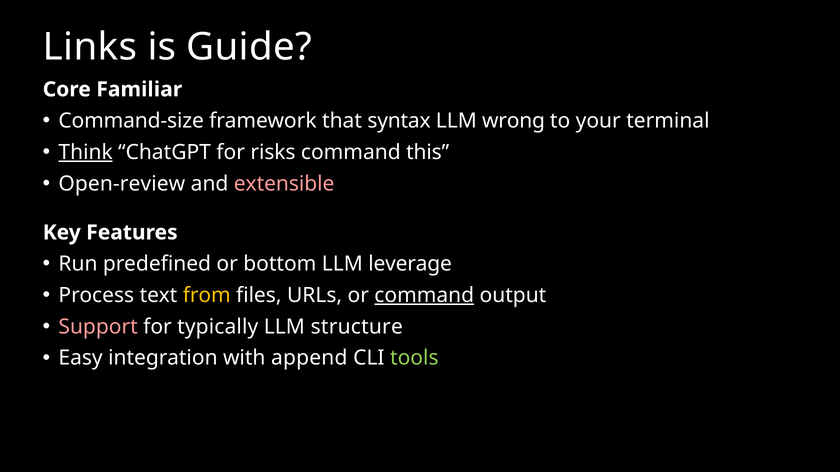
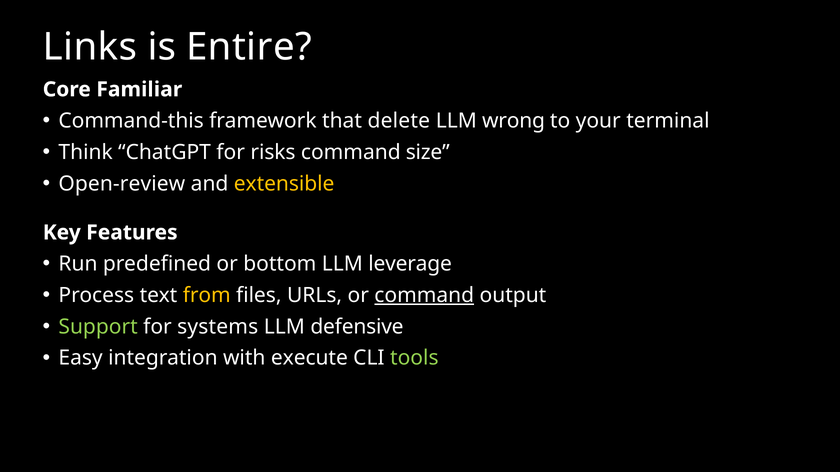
Guide: Guide -> Entire (249, 47)
Command-size: Command-size -> Command-this (131, 121)
syntax: syntax -> delete (399, 121)
Think underline: present -> none (86, 152)
this: this -> size (428, 152)
extensible colour: pink -> yellow (284, 184)
Support colour: pink -> light green (98, 327)
typically: typically -> systems (218, 327)
structure: structure -> defensive (357, 327)
append: append -> execute (309, 358)
